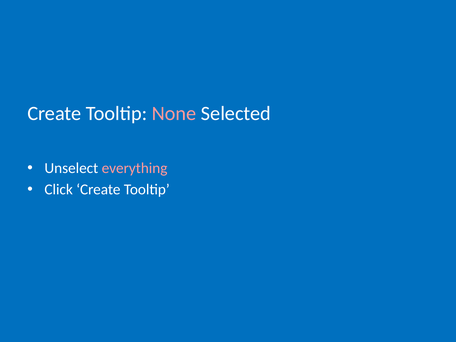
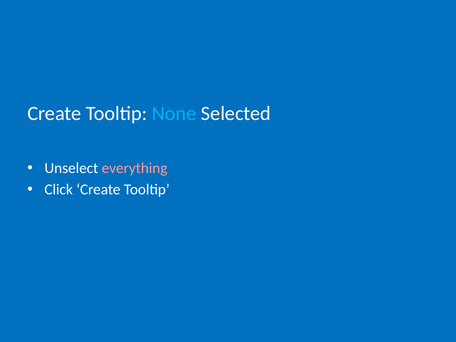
None colour: pink -> light blue (174, 114)
